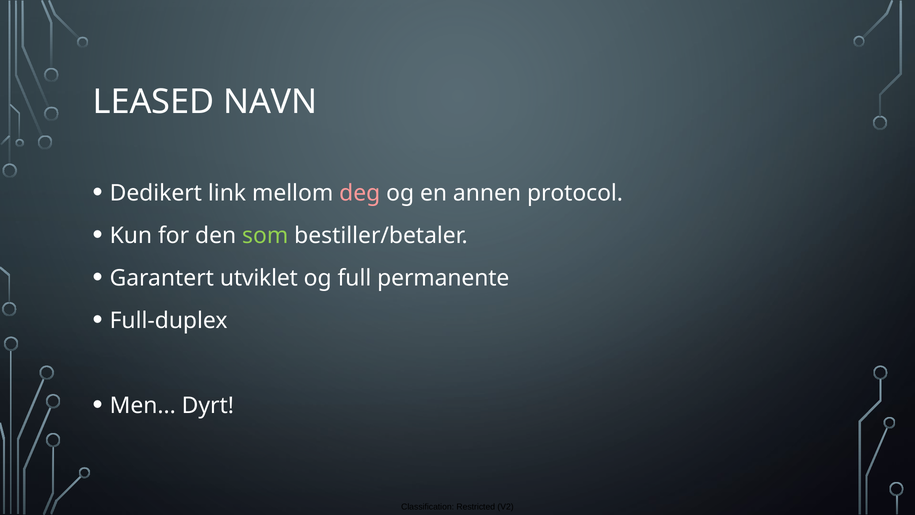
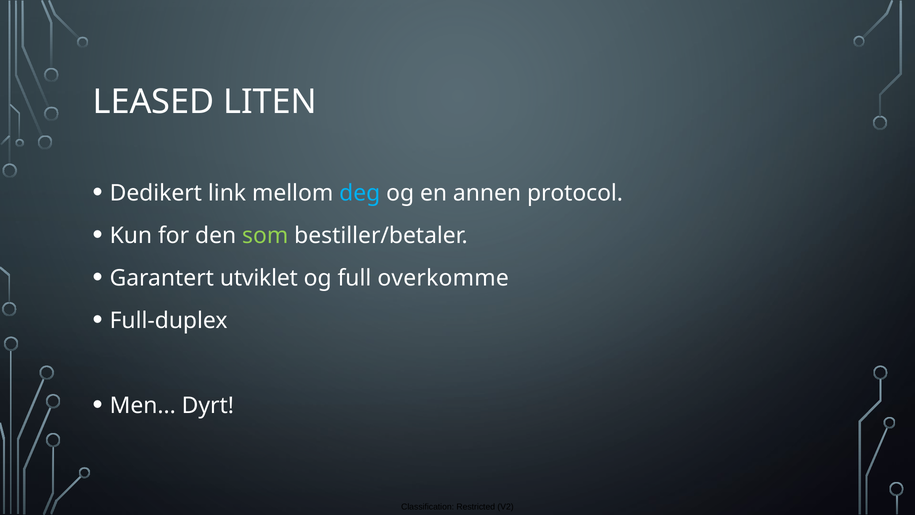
NAVN: NAVN -> LITEN (270, 102)
deg colour: pink -> light blue (360, 193)
permanente: permanente -> overkomme (443, 278)
